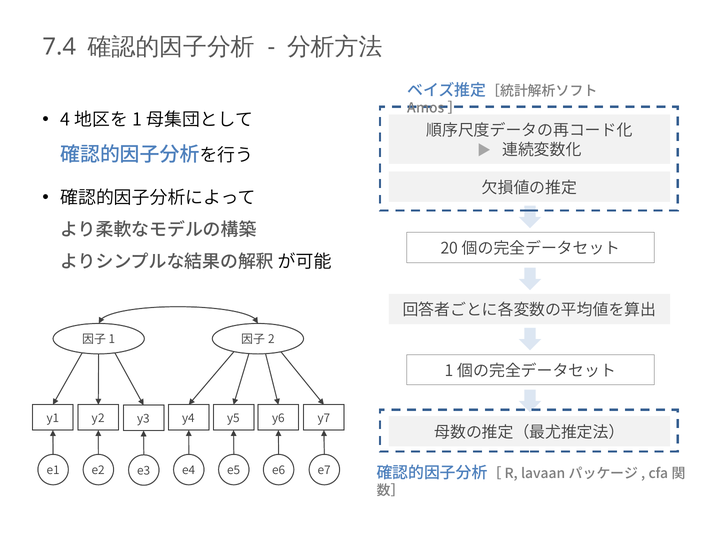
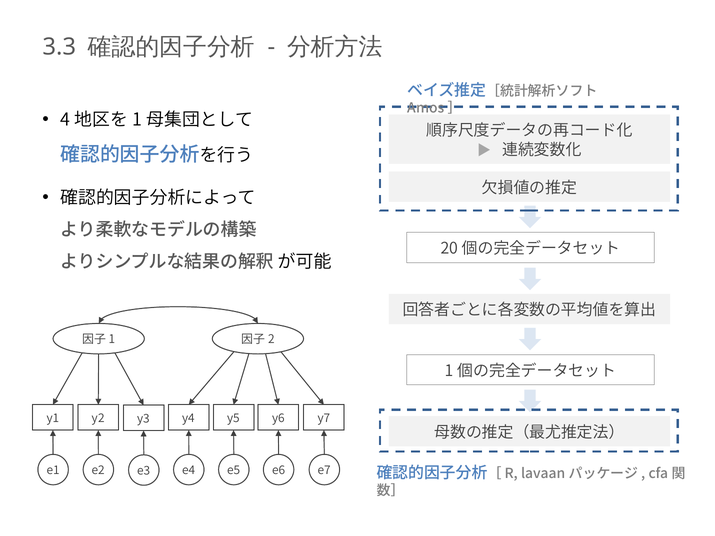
7.4: 7.4 -> 3.3 (59, 47)
